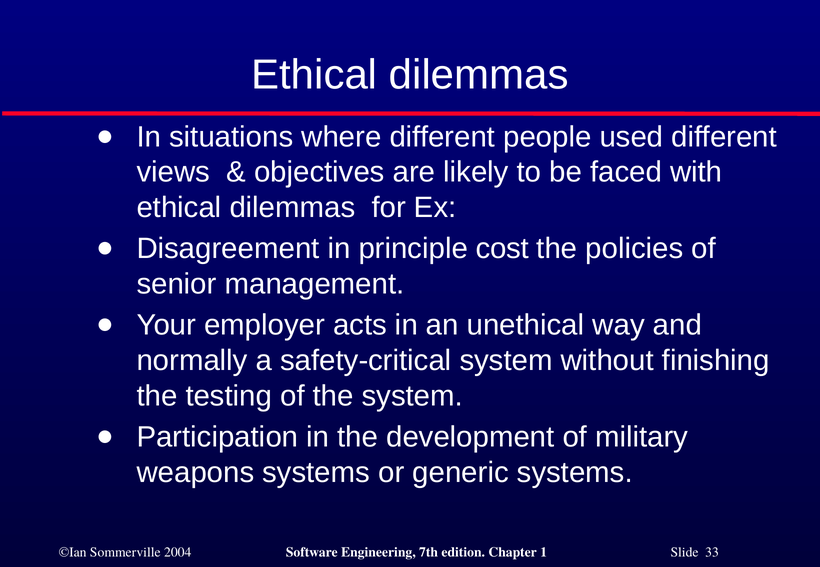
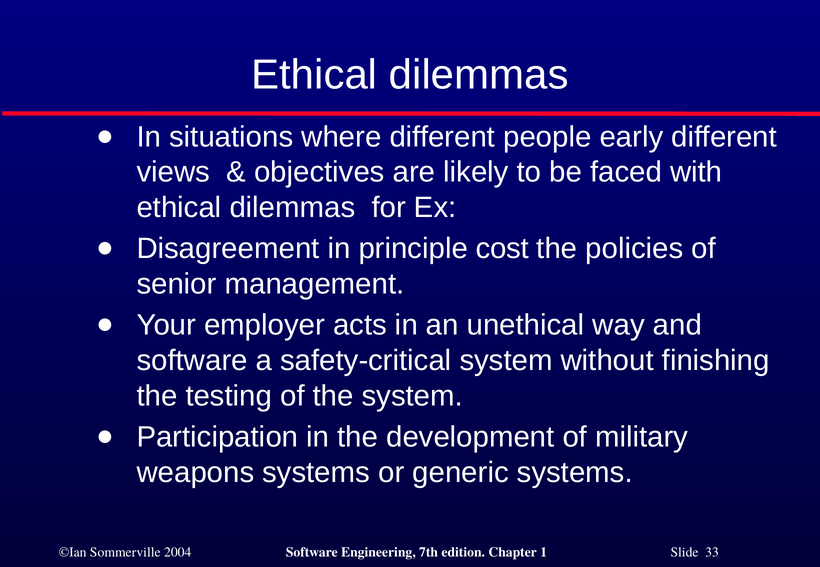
used: used -> early (631, 137)
normally: normally -> software (192, 361)
